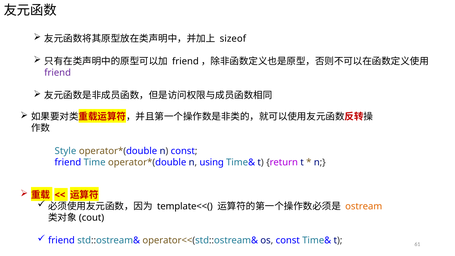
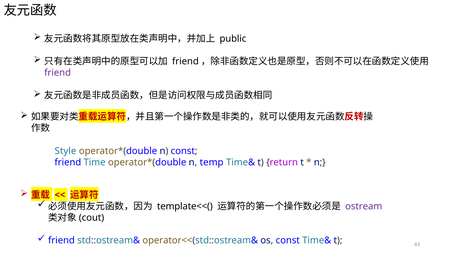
sizeof: sizeof -> public (233, 39)
using: using -> temp (212, 162)
ostream colour: orange -> purple (364, 206)
